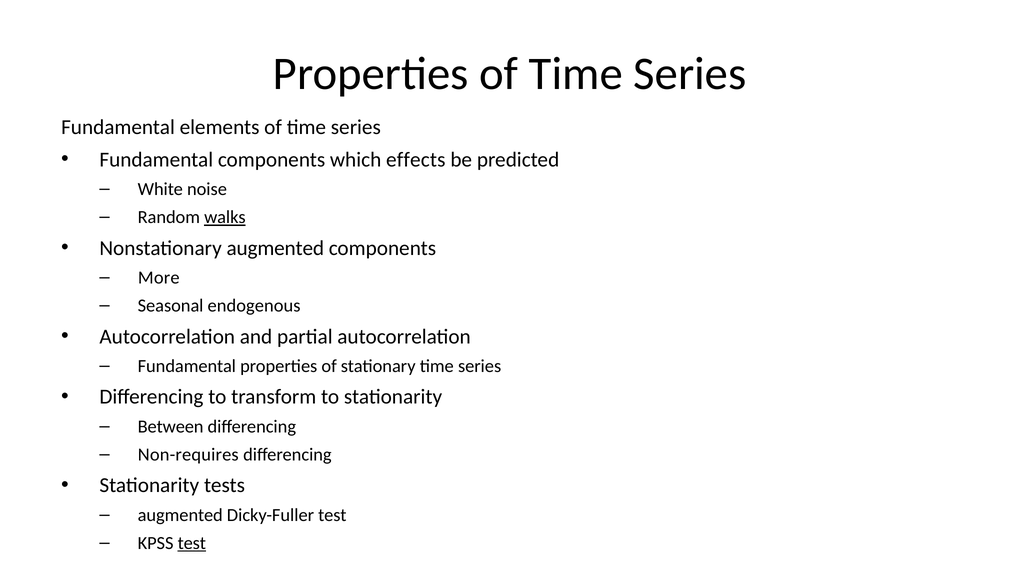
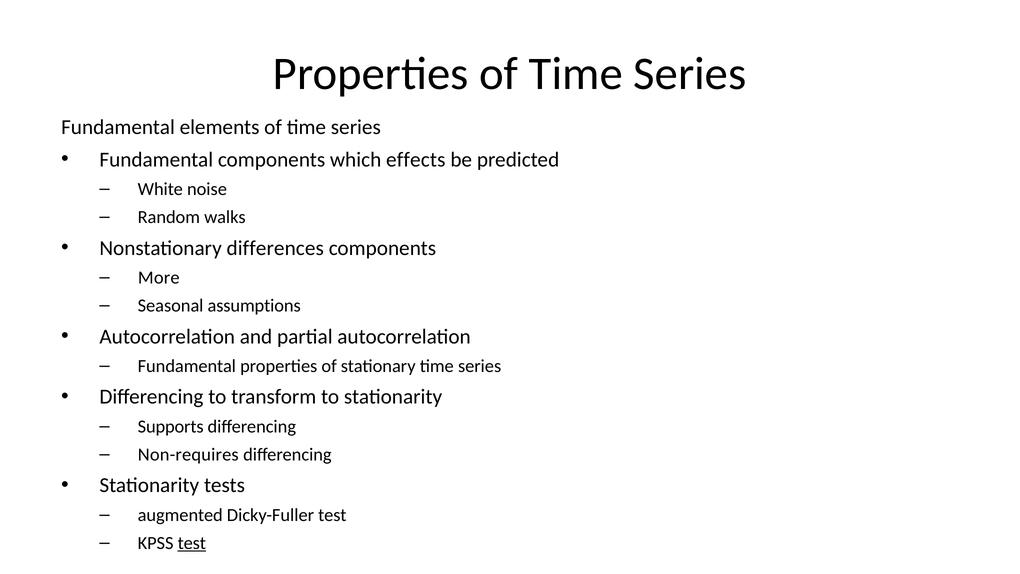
walks underline: present -> none (225, 217)
Nonstationary augmented: augmented -> differences (275, 248)
endogenous: endogenous -> assumptions (254, 306)
Between: Between -> Supports (171, 426)
